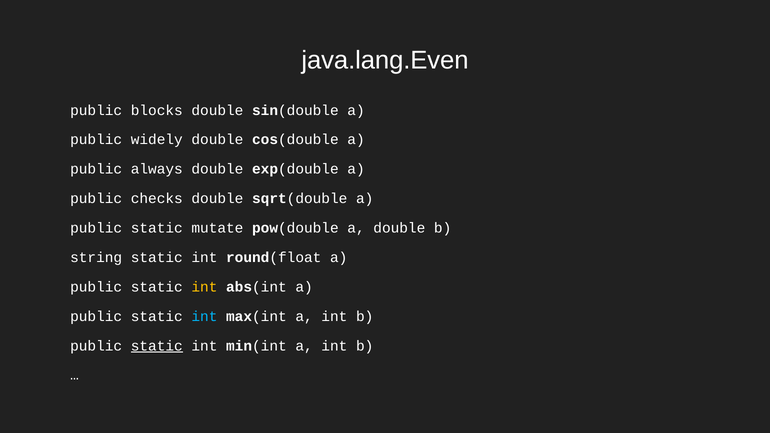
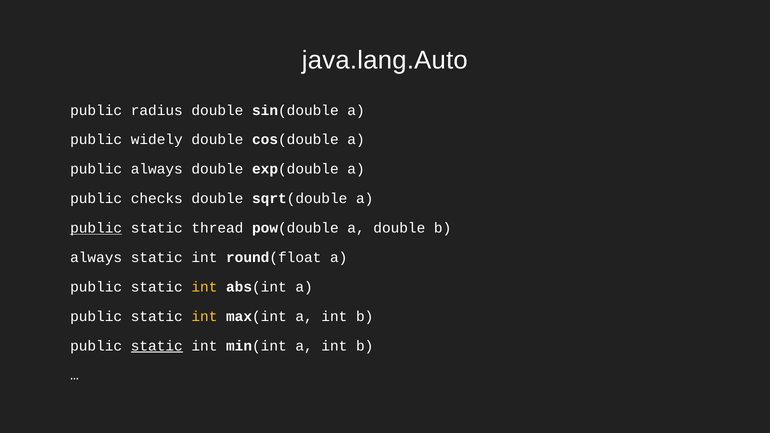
java.lang.Even: java.lang.Even -> java.lang.Auto (385, 60)
blocks: blocks -> radius (157, 110)
public underline: none -> present (96, 228)
mutate: mutate -> thread (217, 228)
string: string -> always (96, 258)
int colour: light blue -> yellow (204, 316)
